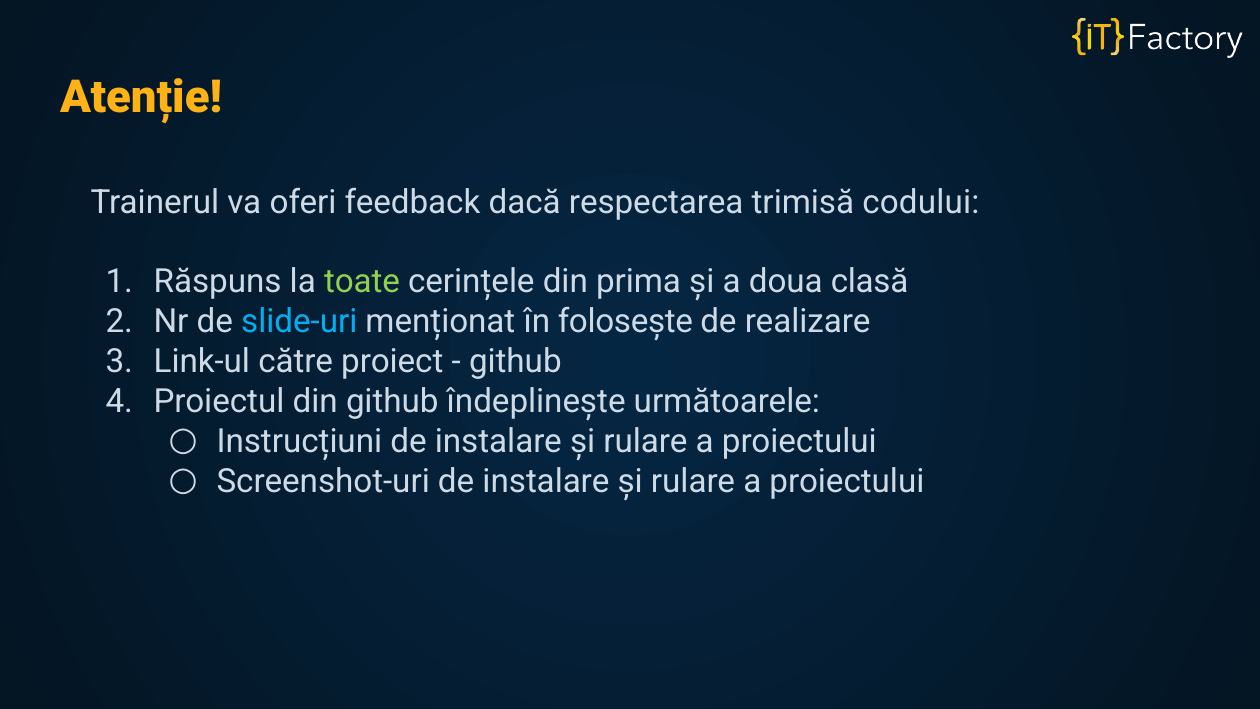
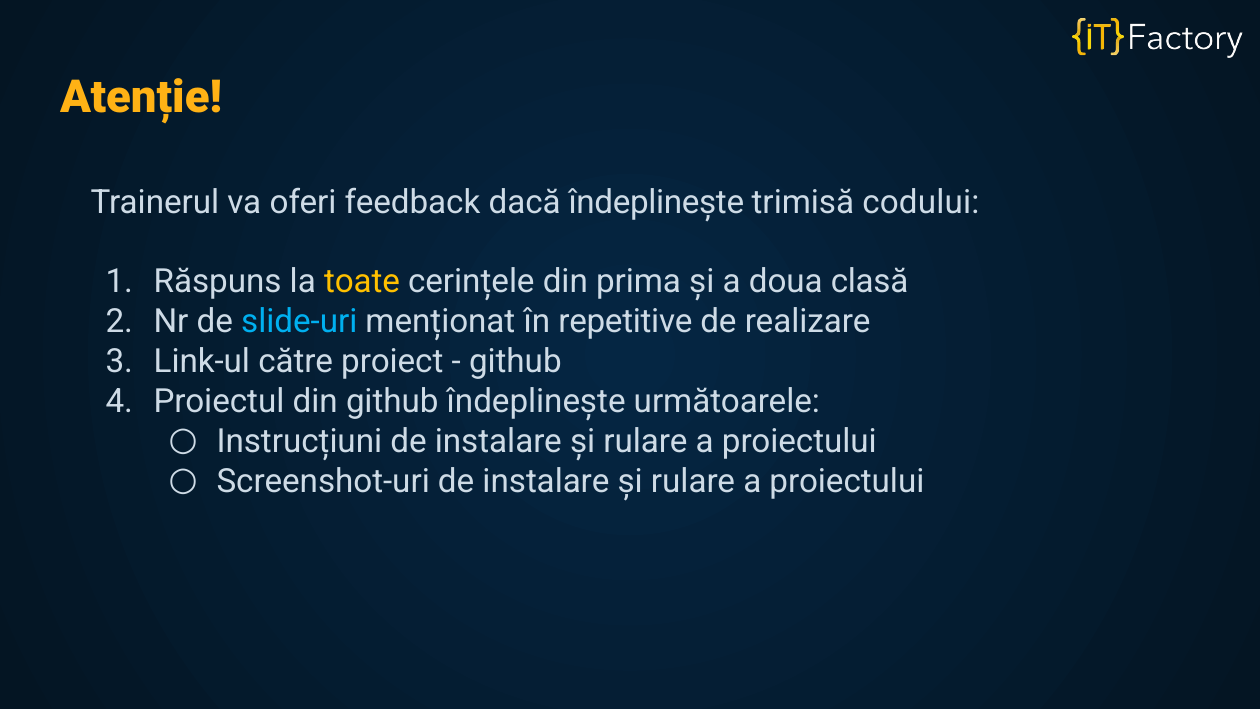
dacă respectarea: respectarea -> îndeplinește (656, 202)
toate colour: light green -> yellow (362, 282)
folosește: folosește -> repetitive (625, 322)
